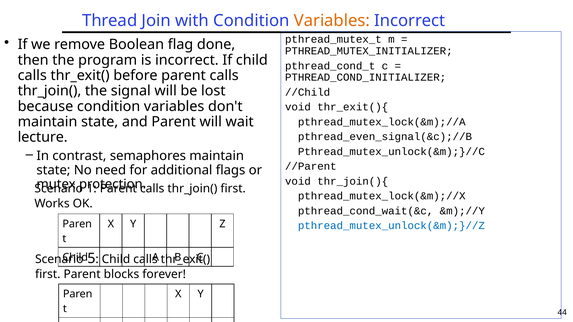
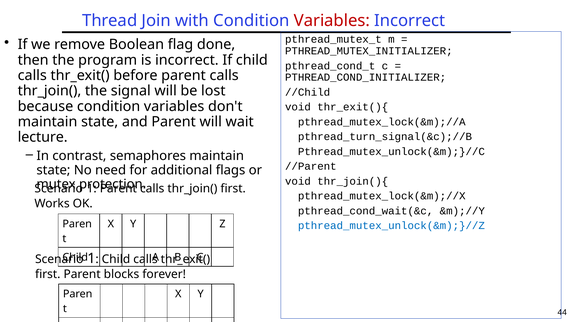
Variables colour: orange -> red (332, 21)
pthread_even_signal(&c);//B: pthread_even_signal(&c);//B -> pthread_turn_signal(&c);//B (385, 137)
5: 5 -> 1 (91, 259)
